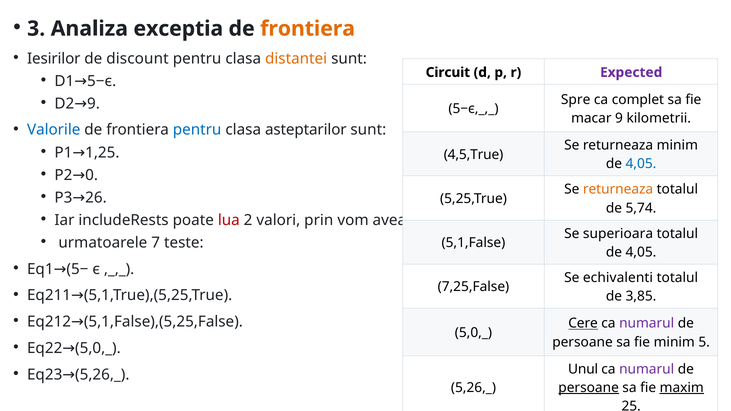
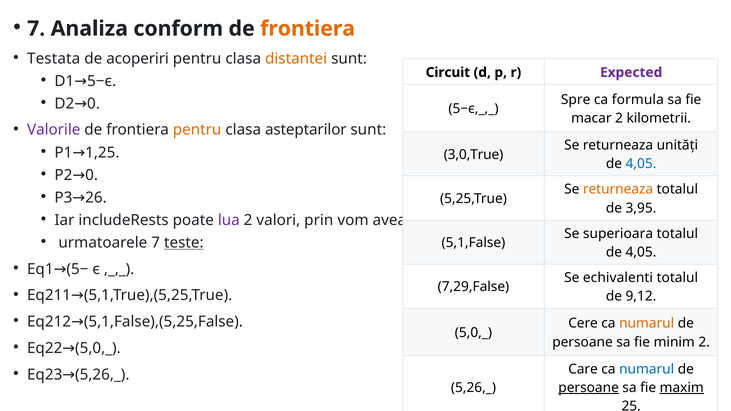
3: 3 -> 7 (36, 29)
exceptia: exceptia -> conform (178, 29)
Iesirilor: Iesirilor -> Testata (54, 59)
discount: discount -> acoperiri (138, 59)
9: 9 -> 0 (93, 104)
complet: complet -> formula (638, 100)
macar 9: 9 -> 2 (619, 118)
Valorile colour: blue -> purple (54, 130)
pentru colour: blue -> orange (197, 130)
returneaza minim: minim -> unități (677, 145)
4,5,True: 4,5,True -> 3,0,True (474, 155)
5,74: 5,74 -> 3,95 (641, 208)
lua colour: red -> purple (229, 220)
teste underline: none -> present (184, 243)
7,25,False: 7,25,False -> 7,29,False (473, 287)
3,85: 3,85 -> 9,12 (641, 296)
Cere underline: present -> none (583, 324)
numarul colour: purple -> orange (647, 324)
minim 5: 5 -> 2 (704, 342)
Unul: Unul -> Care (583, 369)
numarul colour: purple -> blue (647, 369)
